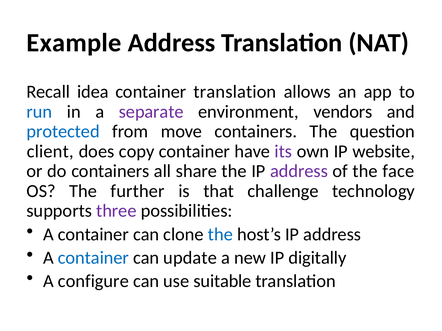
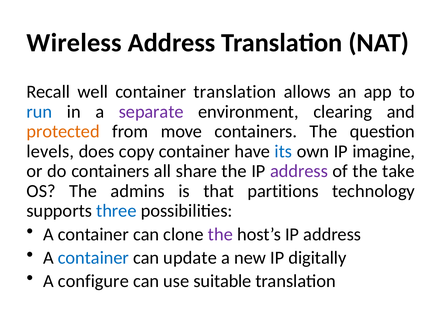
Example: Example -> Wireless (74, 43)
idea: idea -> well (93, 92)
vendors: vendors -> clearing (343, 112)
protected colour: blue -> orange (63, 132)
client: client -> levels (50, 152)
its colour: purple -> blue (283, 152)
website: website -> imagine (384, 152)
face: face -> take (399, 171)
further: further -> admins (138, 191)
challenge: challenge -> partitions (283, 191)
three colour: purple -> blue (116, 211)
the colour: blue -> purple (220, 235)
